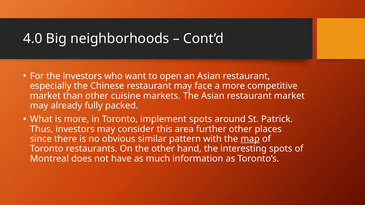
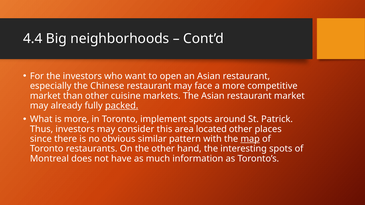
4.0: 4.0 -> 4.4 (33, 39)
packed underline: none -> present (122, 106)
further: further -> located (211, 129)
